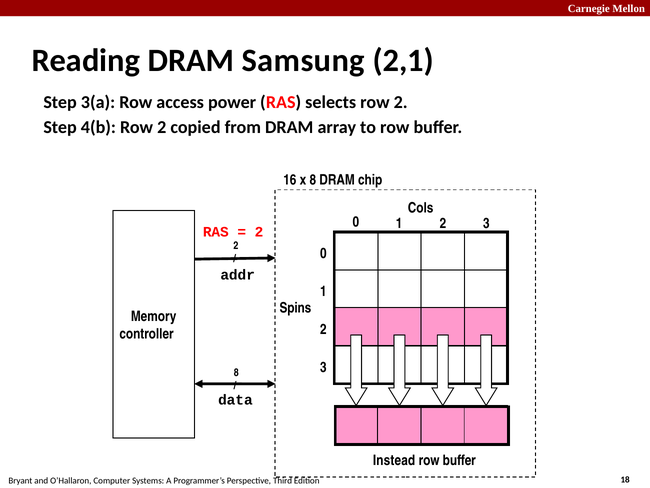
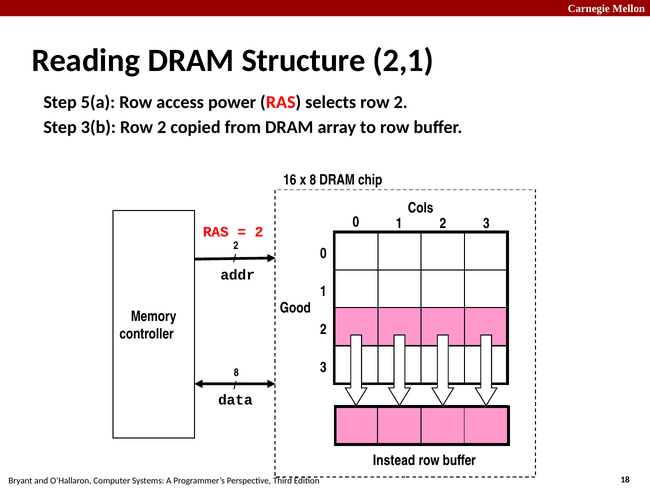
Samsung: Samsung -> Structure (304, 60)
3(a: 3(a -> 5(a (98, 102)
4(b: 4(b -> 3(b (98, 127)
Spins: Spins -> Good (295, 307)
